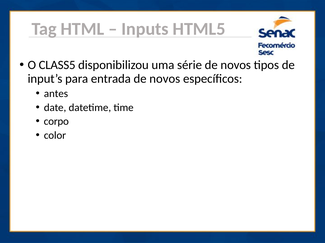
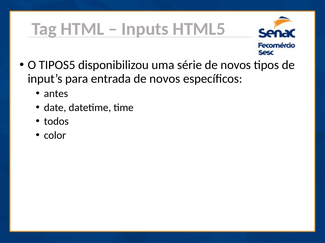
CLASS5: CLASS5 -> TIPOS5 (57, 65)
corpo: corpo -> todos (56, 122)
